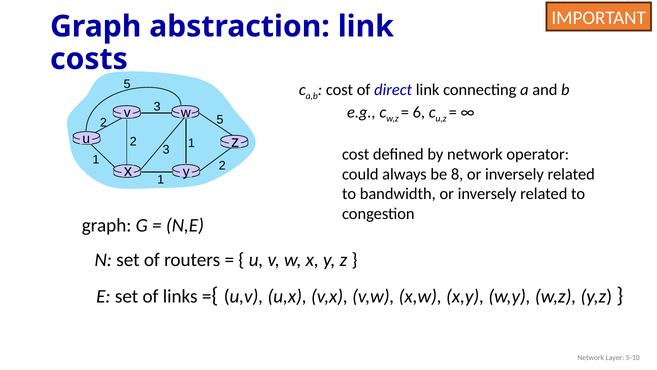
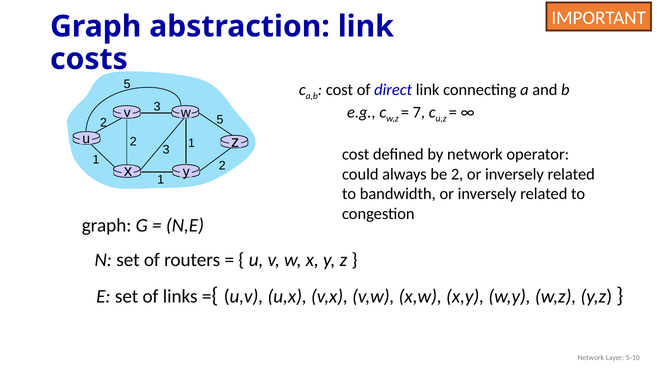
6: 6 -> 7 (419, 112)
be 8: 8 -> 2 (457, 174)
